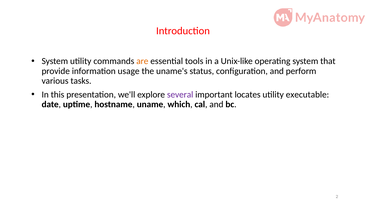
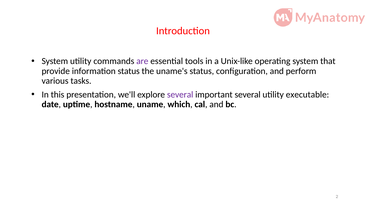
are colour: orange -> purple (142, 61)
information usage: usage -> status (129, 71)
important locates: locates -> several (248, 95)
